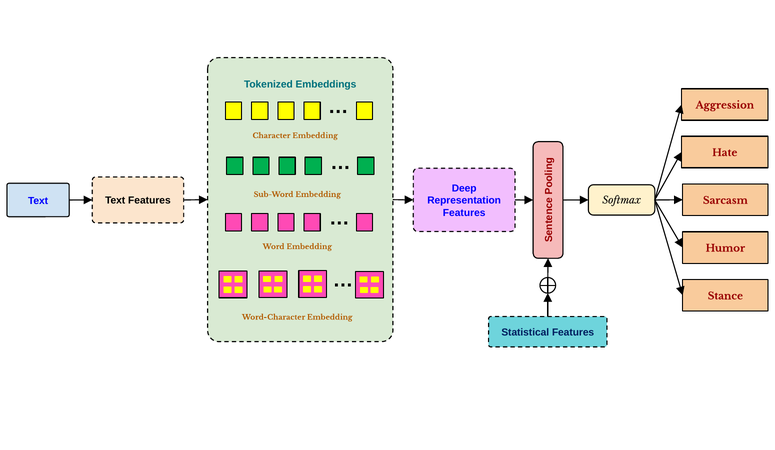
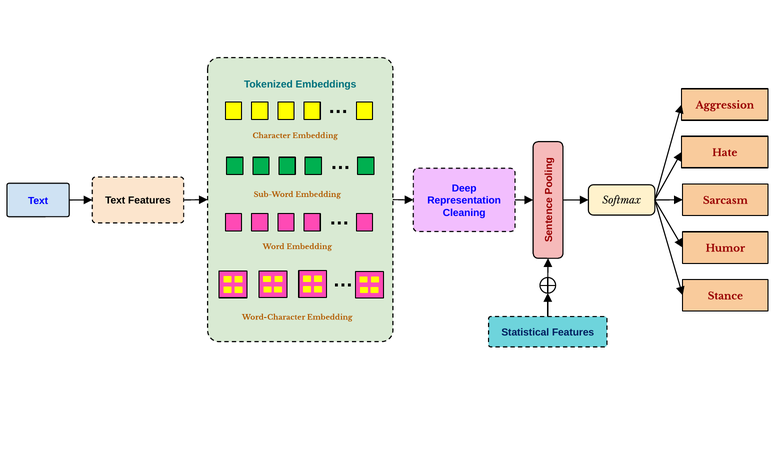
Features: Features -> Cleaning (464, 213)
